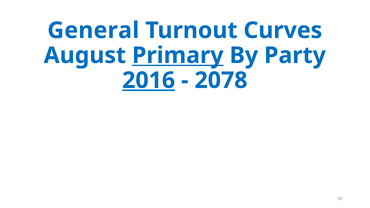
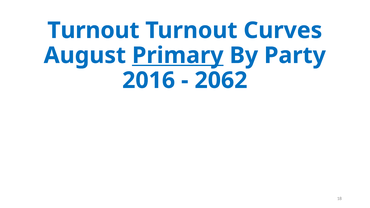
General: General -> Turnout (93, 30)
2016 underline: present -> none (149, 80)
2078: 2078 -> 2062 (221, 80)
